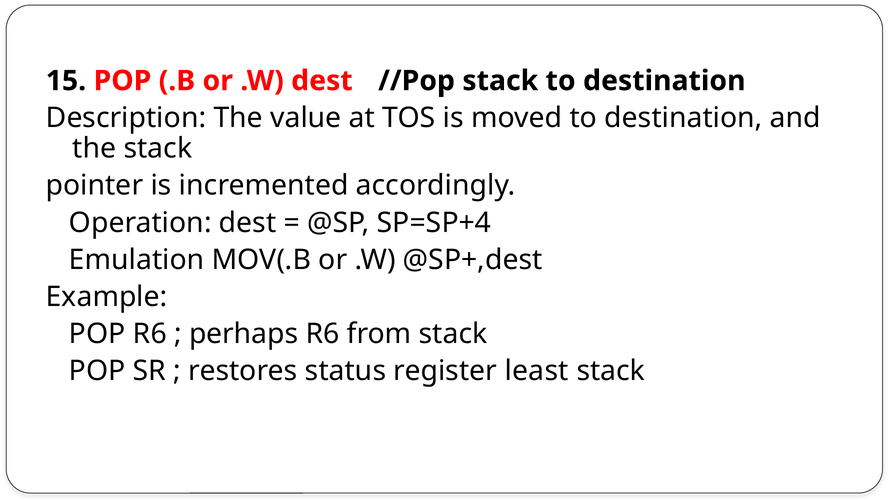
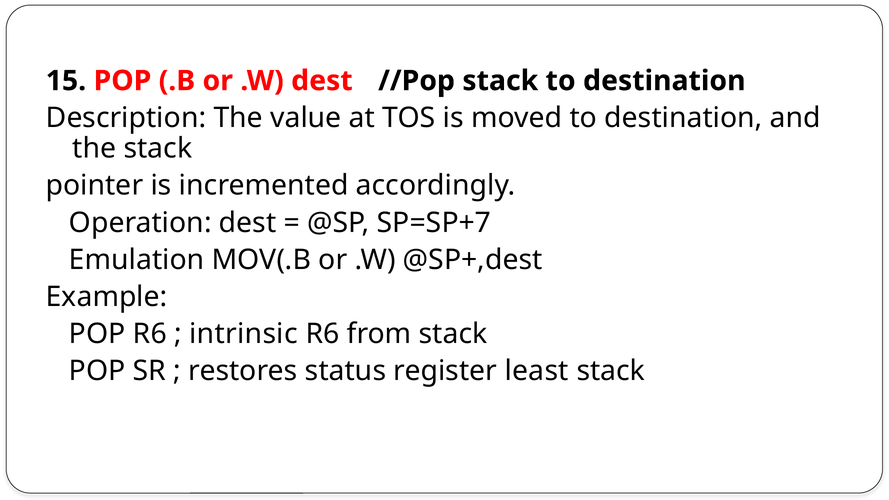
SP=SP+4: SP=SP+4 -> SP=SP+7 (434, 223)
perhaps: perhaps -> intrinsic (243, 334)
